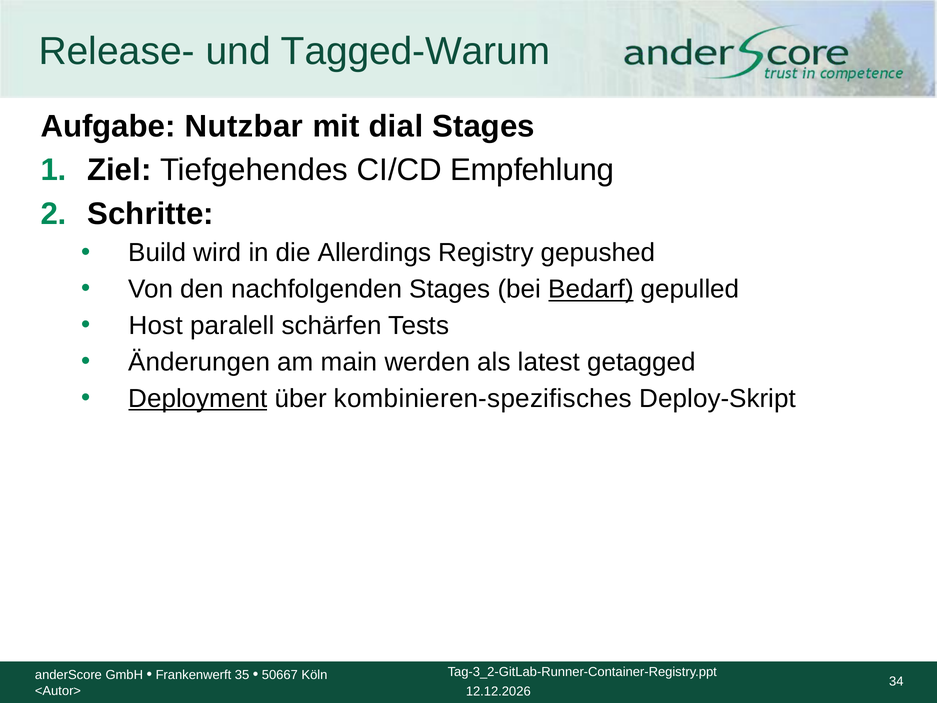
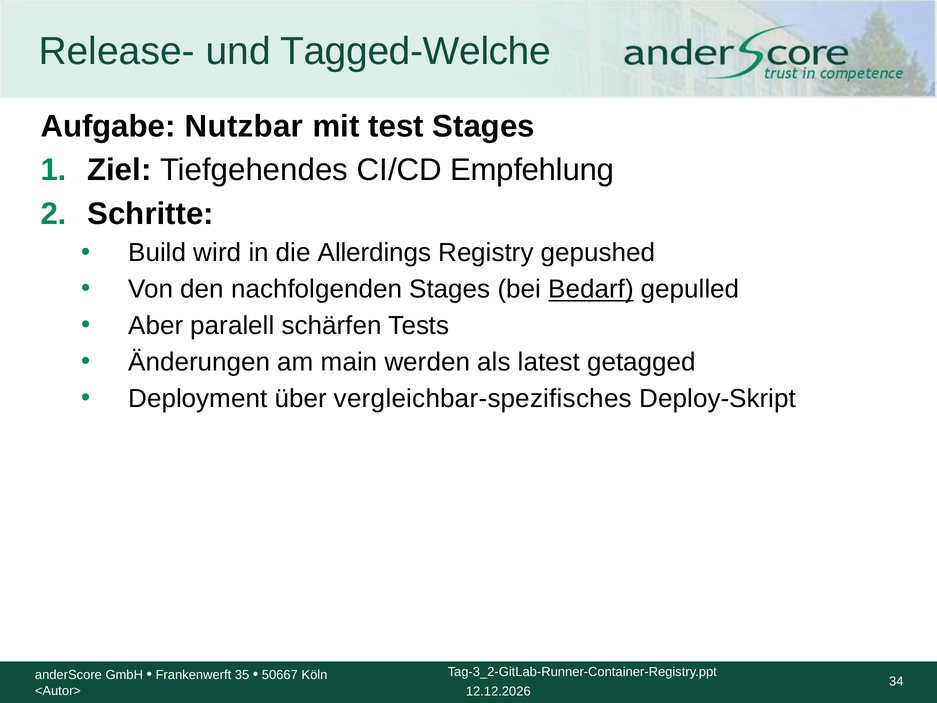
Tagged-Warum: Tagged-Warum -> Tagged-Welche (416, 51)
dial: dial -> test (396, 126)
Host: Host -> Aber (156, 326)
Deployment underline: present -> none (198, 399)
kombinieren-spezifisches: kombinieren-spezifisches -> vergleichbar-spezifisches (483, 399)
